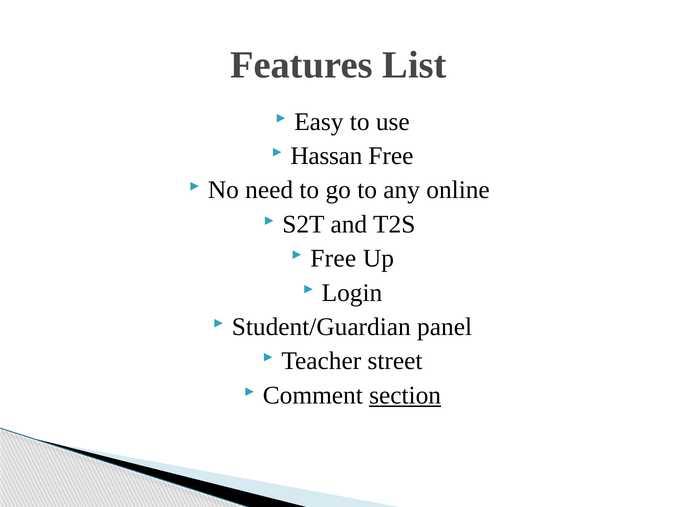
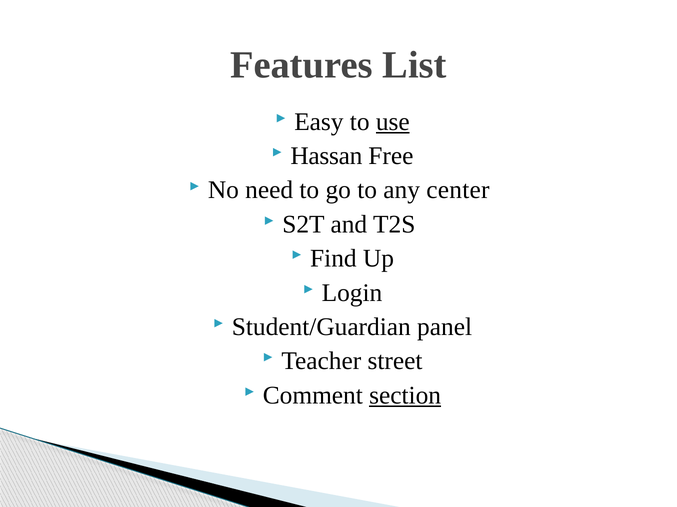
use underline: none -> present (393, 122)
online: online -> center (458, 190)
Free: Free -> Find (333, 259)
